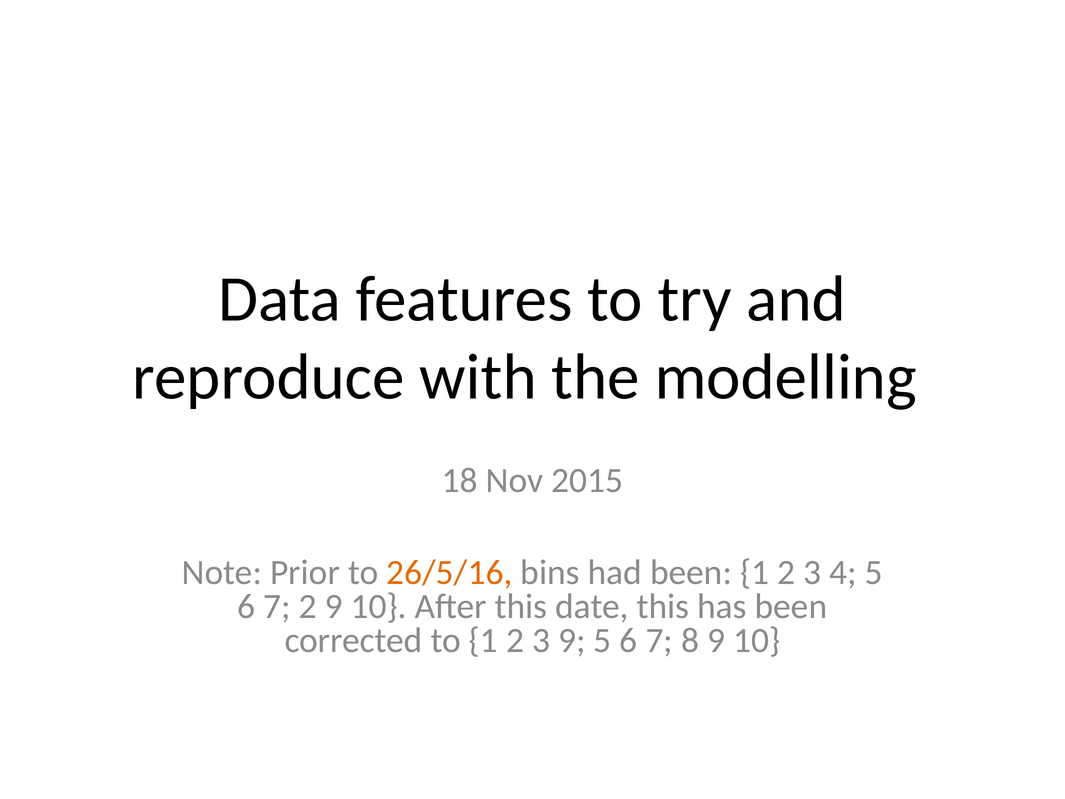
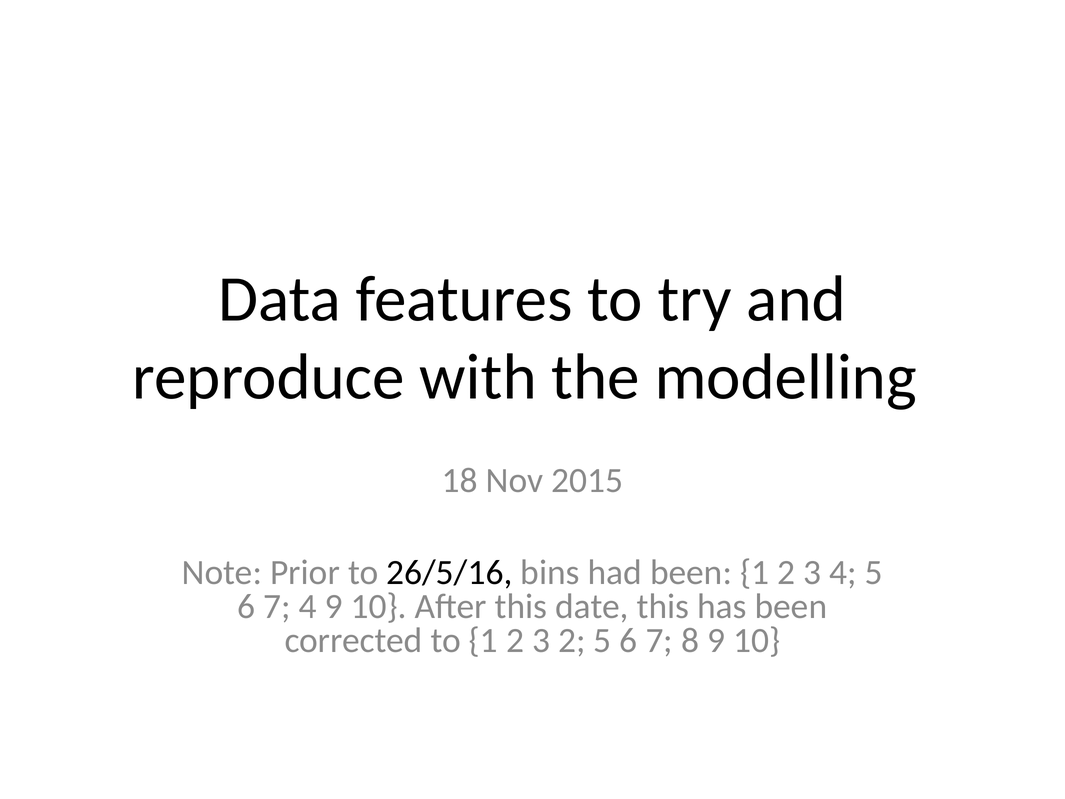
26/5/16 colour: orange -> black (449, 572)
7 2: 2 -> 4 (308, 606)
3 9: 9 -> 2 (572, 640)
